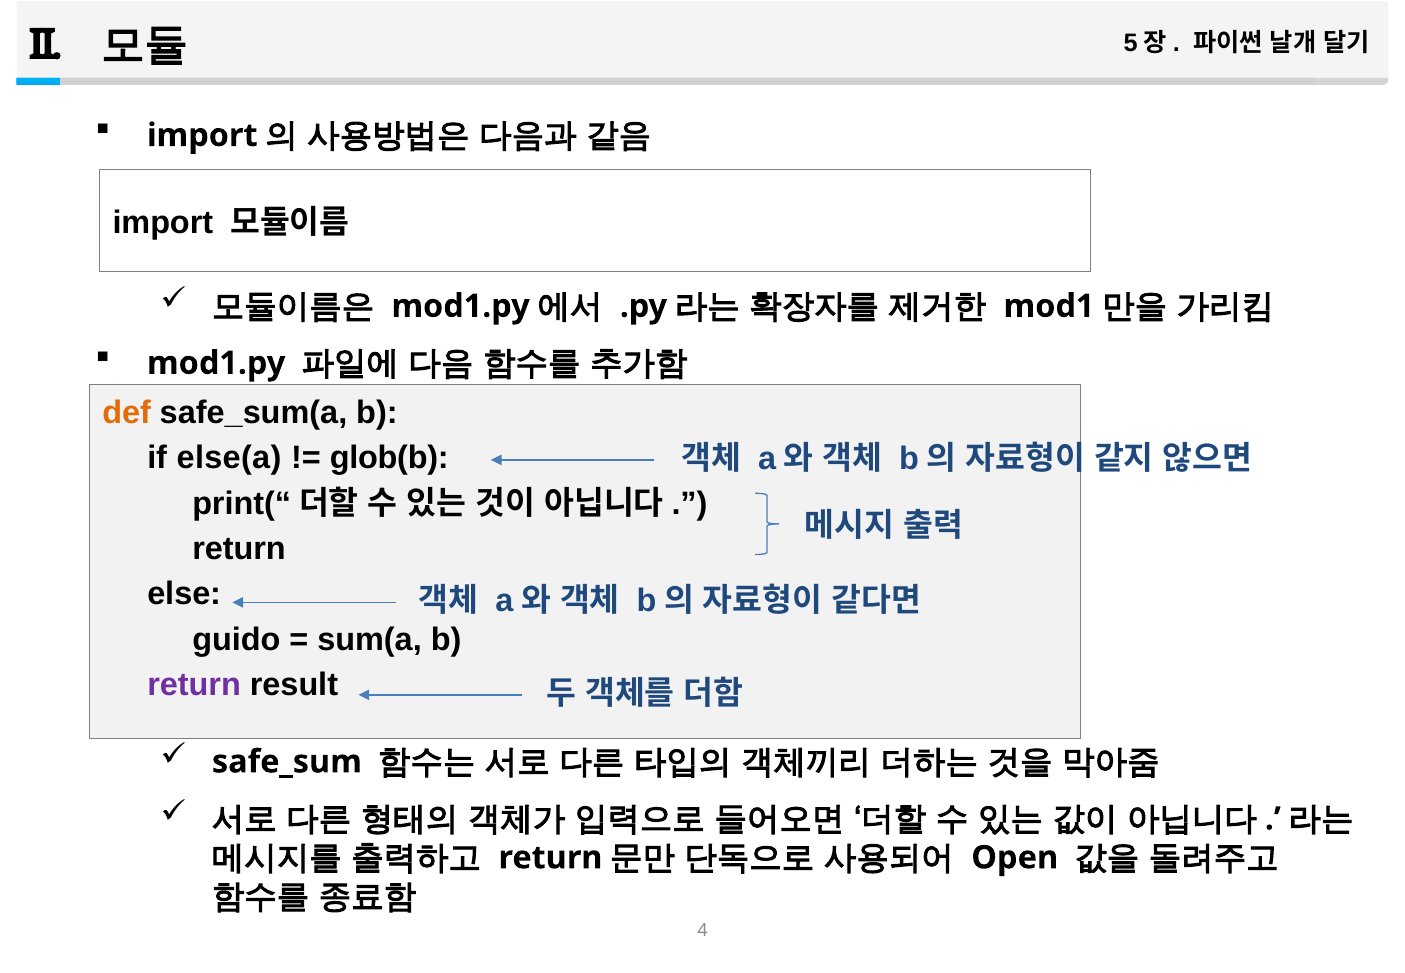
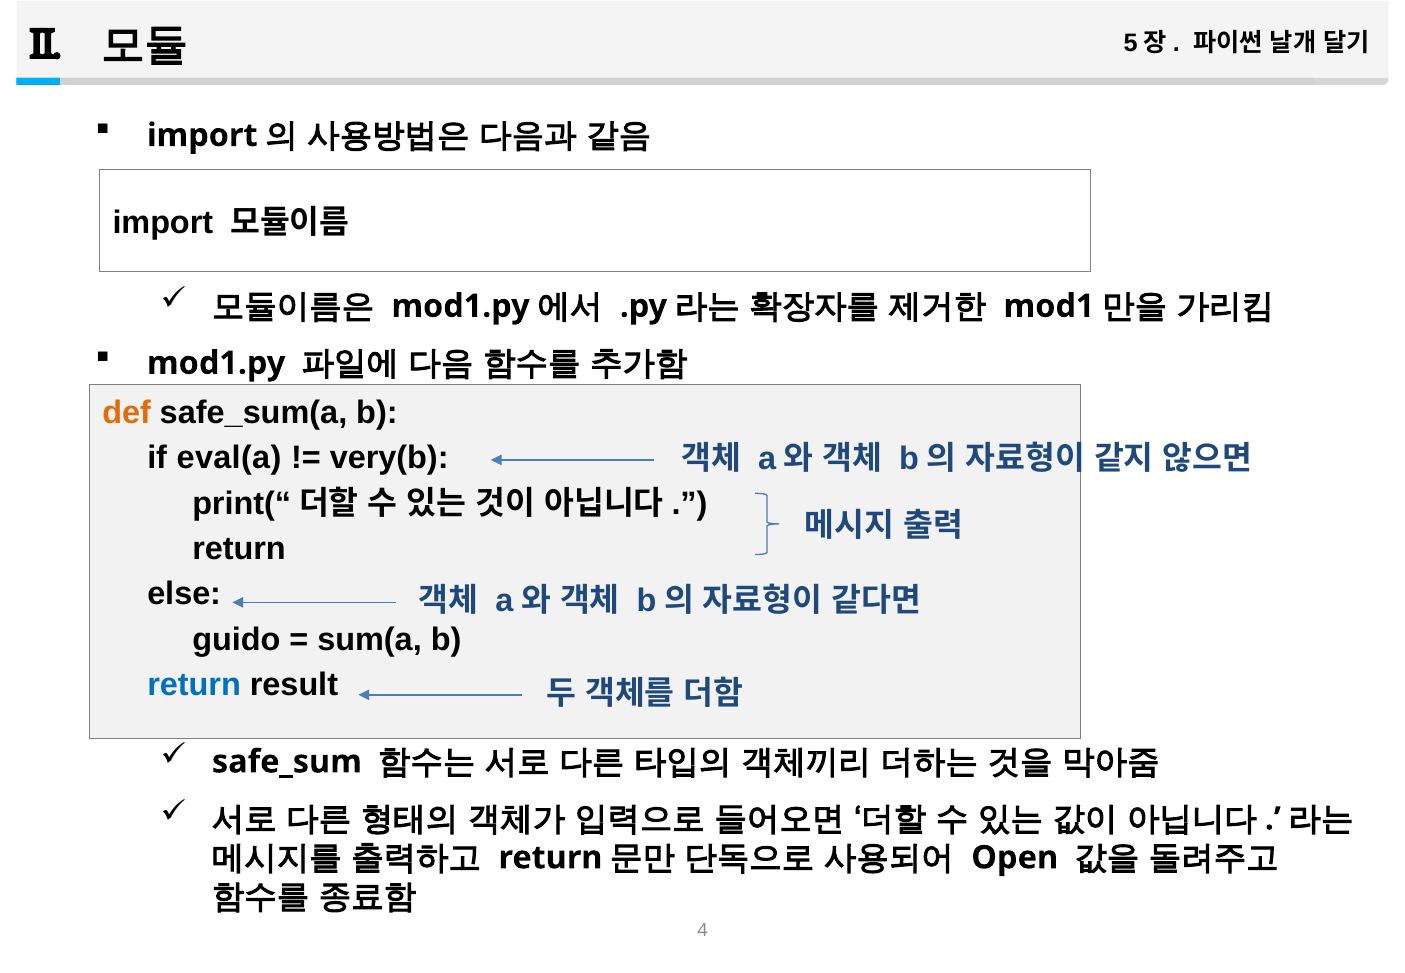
else(a: else(a -> eval(a (229, 458)
glob(b: glob(b -> very(b (389, 458)
return colour: purple -> blue (194, 685)
